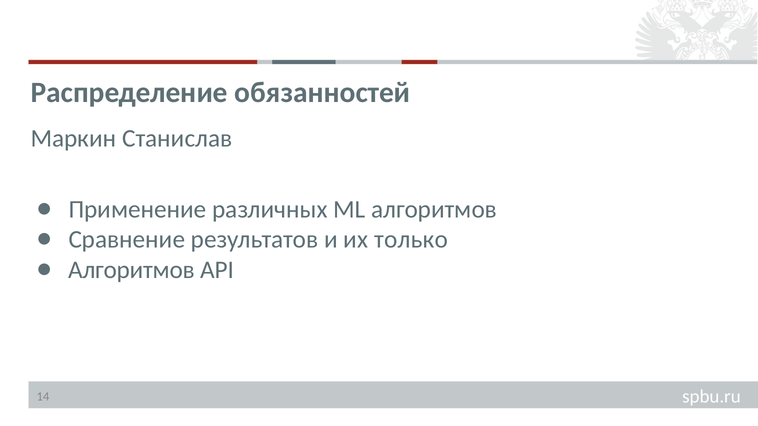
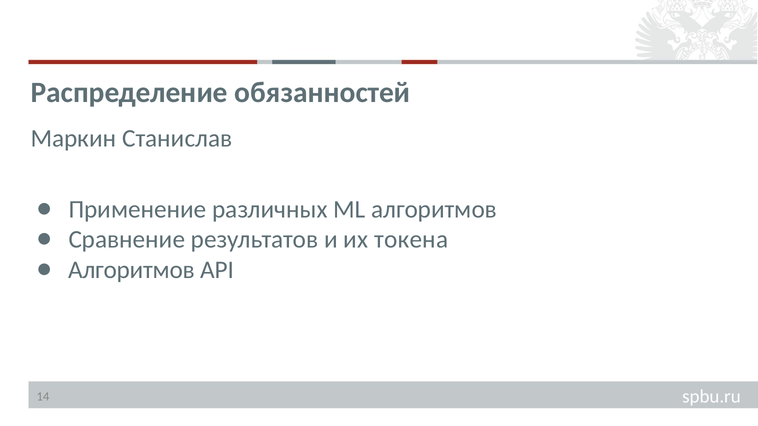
только: только -> токена (411, 240)
